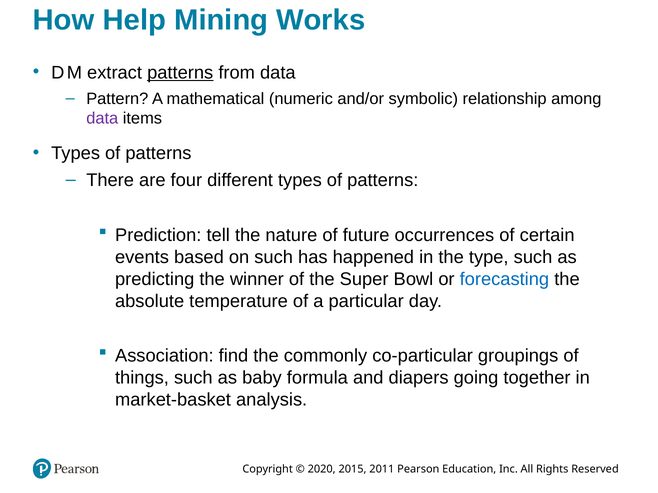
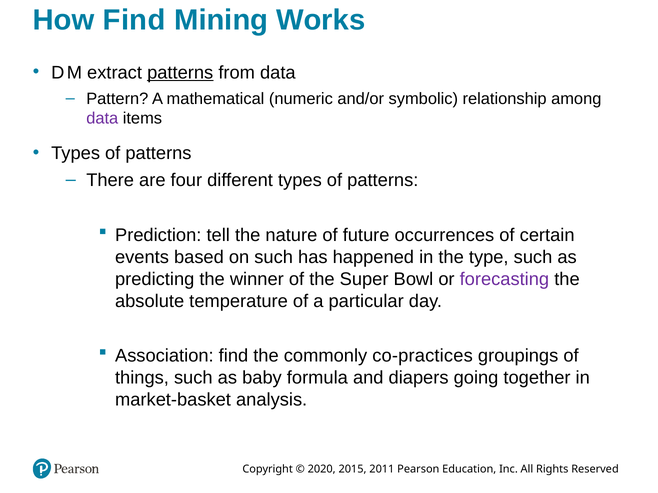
How Help: Help -> Find (134, 20)
forecasting colour: blue -> purple (504, 279)
co-particular: co-particular -> co-practices (423, 356)
